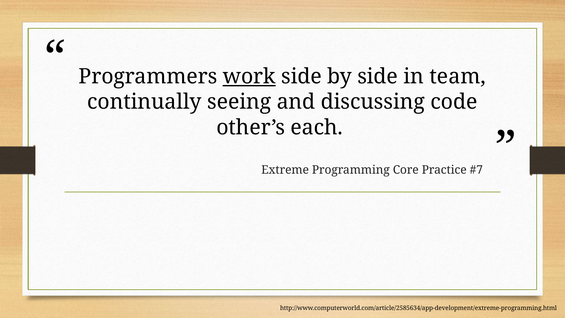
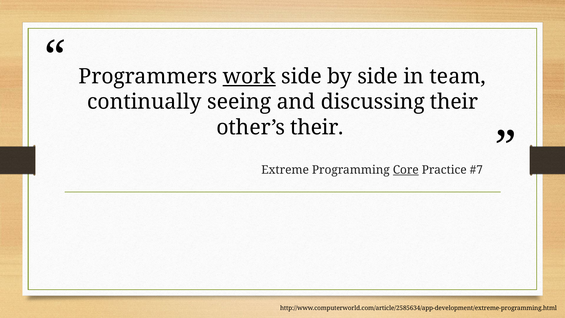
discussing code: code -> their (454, 102)
other’s each: each -> their (317, 127)
Core underline: none -> present (406, 170)
